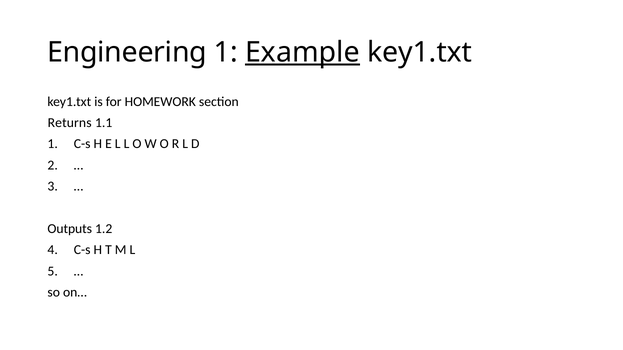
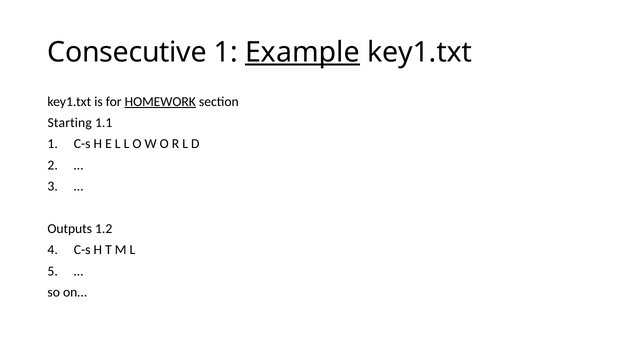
Engineering: Engineering -> Consecutive (127, 52)
HOMEWORK underline: none -> present (160, 102)
Returns: Returns -> Starting (70, 123)
